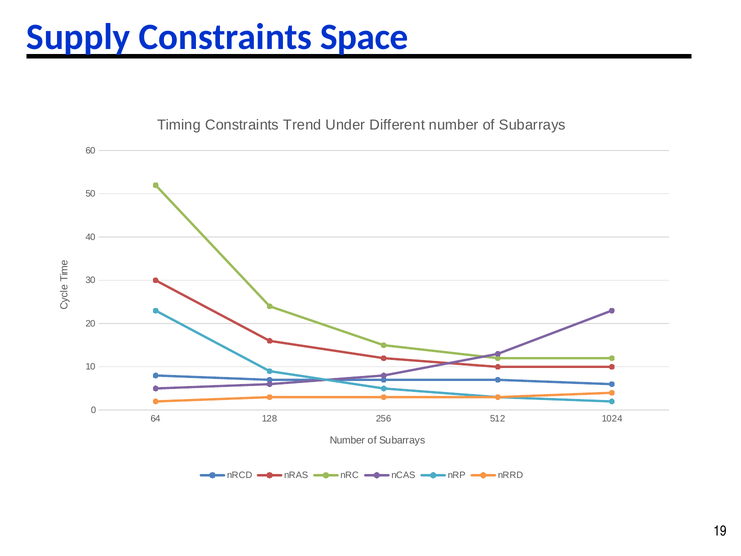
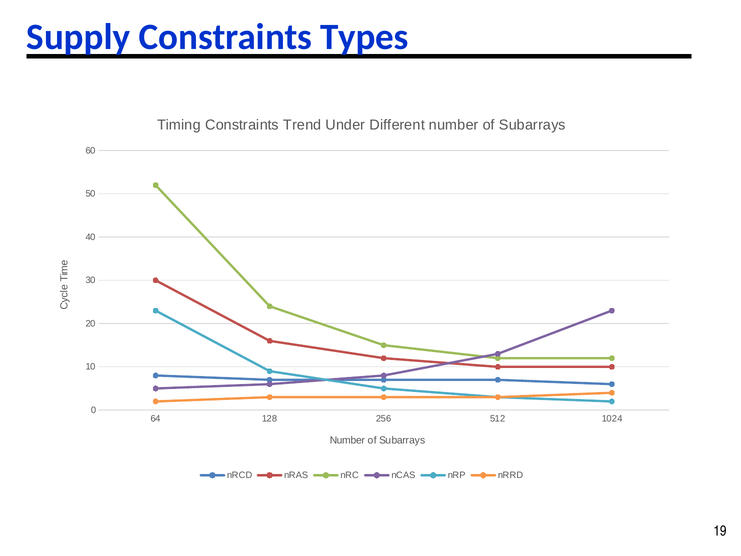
Space: Space -> Types (364, 37)
